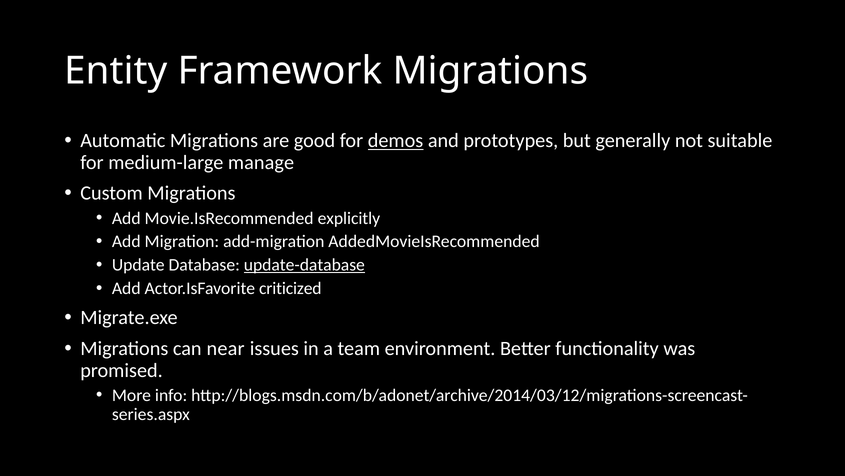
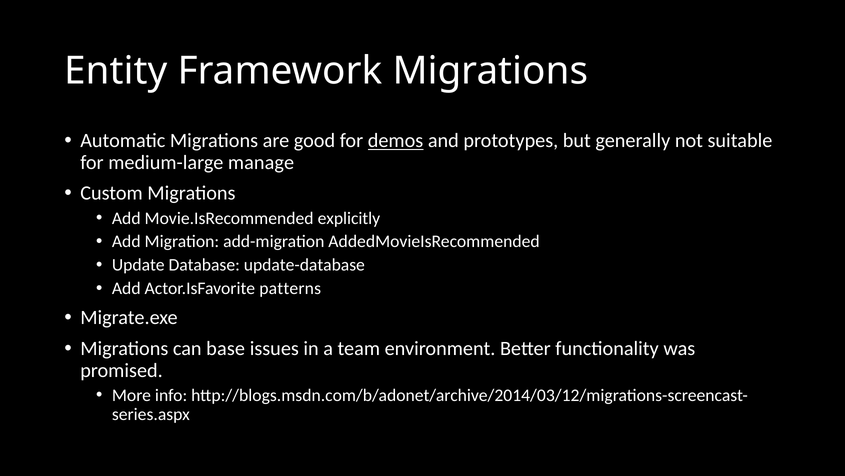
update-database underline: present -> none (304, 265)
criticized: criticized -> patterns (290, 288)
near: near -> base (226, 348)
